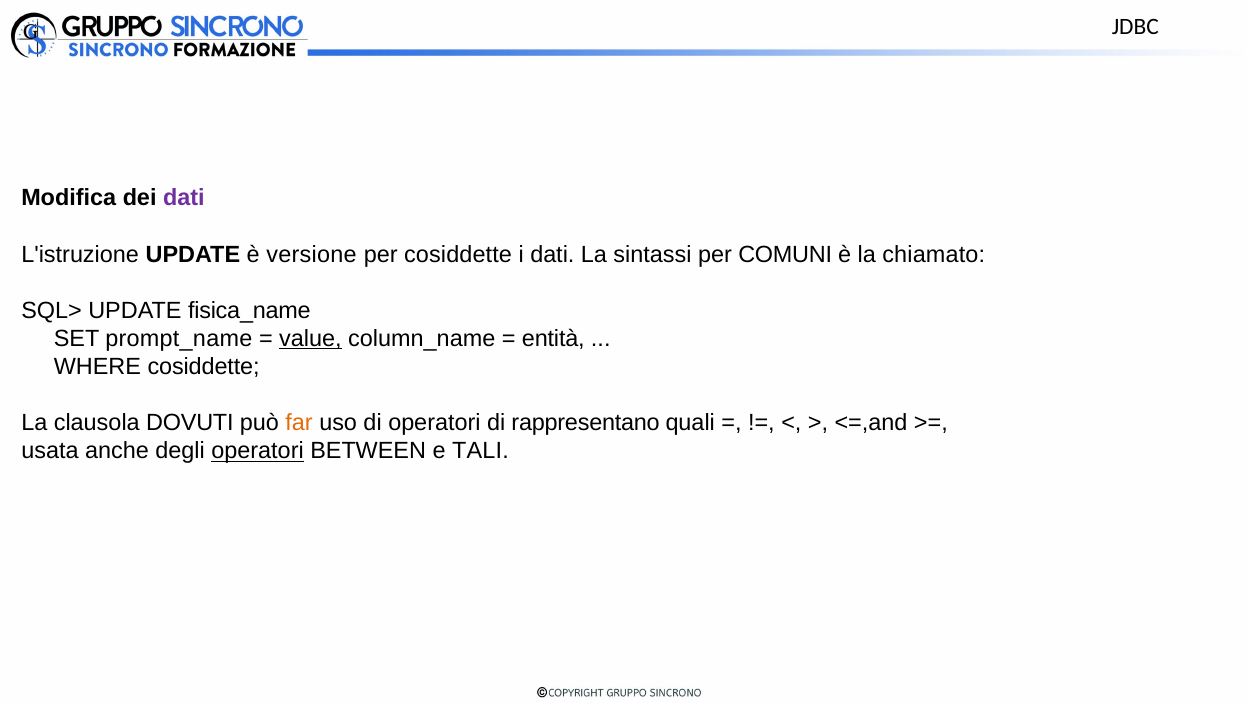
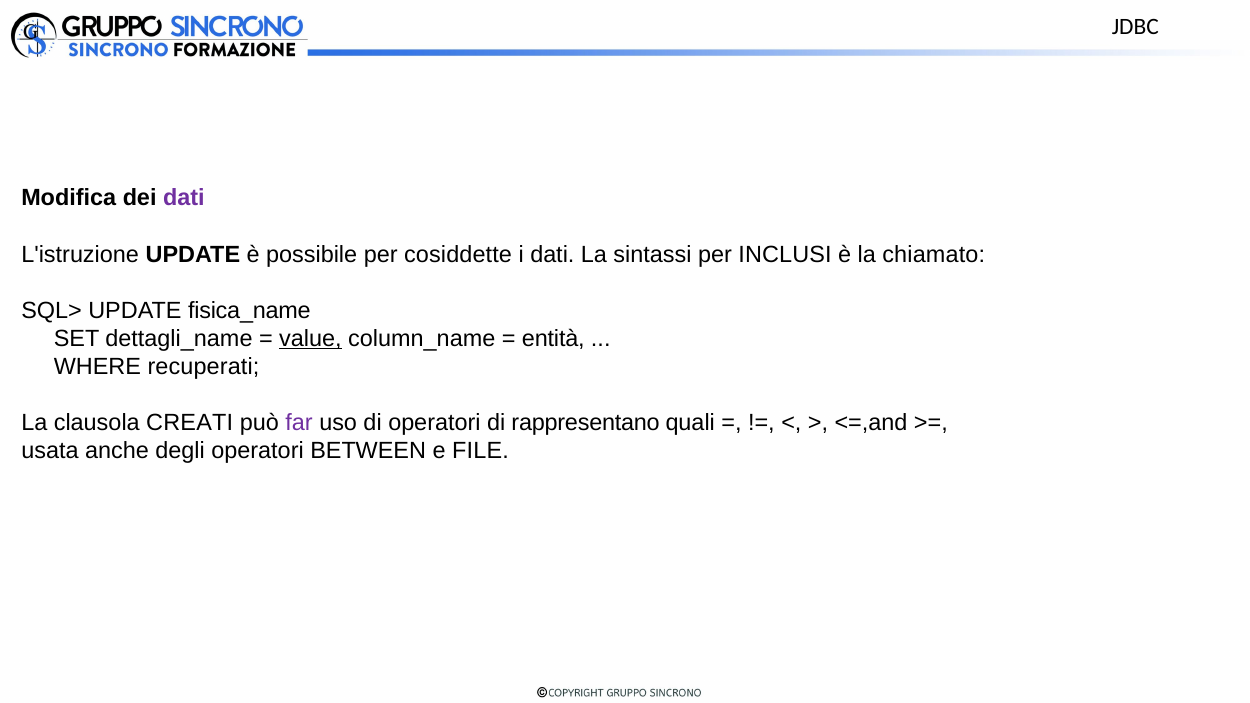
versione: versione -> possibile (312, 254)
COMUNI: COMUNI -> INCLUSI (785, 254)
prompt_name: prompt_name -> dettagli_name (179, 339)
WHERE cosiddette: cosiddette -> recuperati (203, 367)
DOVUTI: DOVUTI -> CREATI (190, 423)
far colour: orange -> purple (299, 423)
operatori underline: present -> none (258, 451)
TALI: TALI -> FILE (481, 451)
